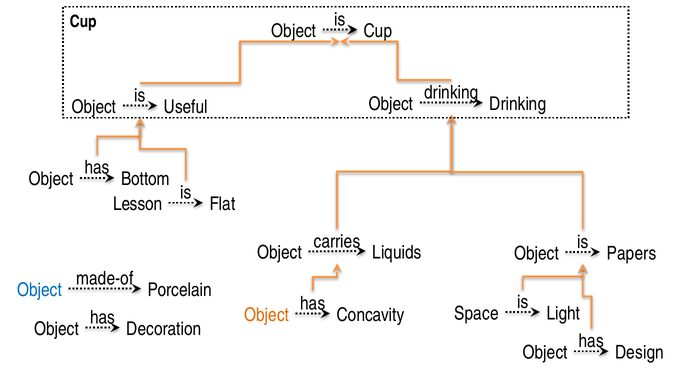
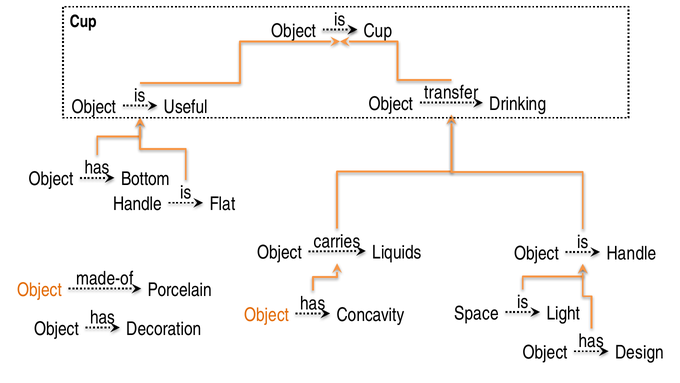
drinking: drinking -> transfer (451, 93)
Lesson: Lesson -> Handle (138, 204)
Papers: Papers -> Handle (632, 253)
Object colour: blue -> orange (40, 290)
